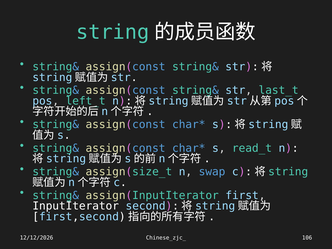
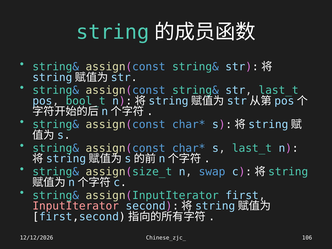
left_t: left_t -> bool_t (86, 101)
s read_t: read_t -> last_t (252, 148)
InputIterator colour: white -> pink (76, 206)
